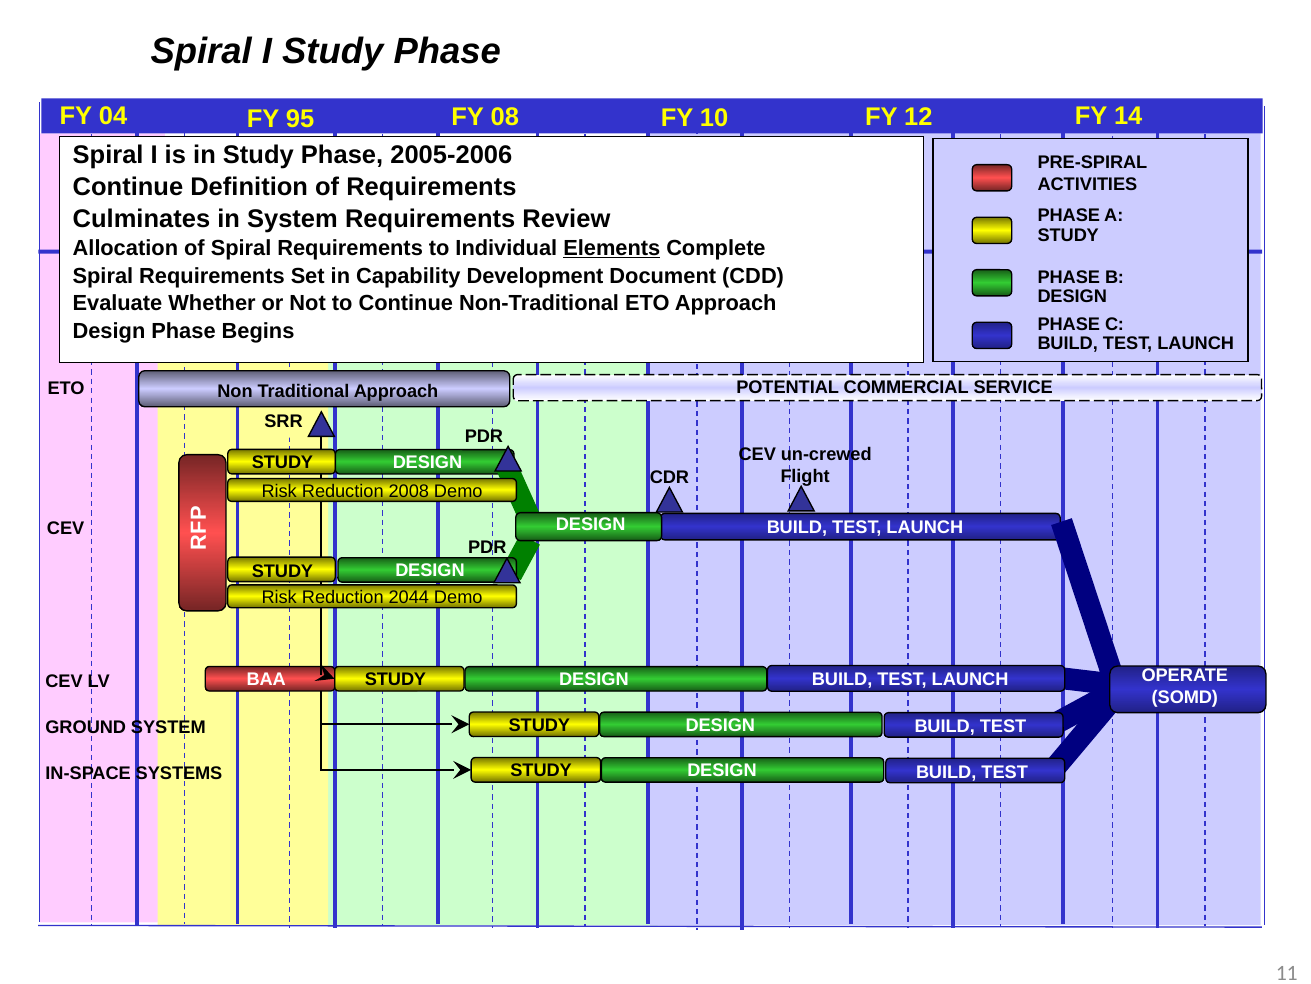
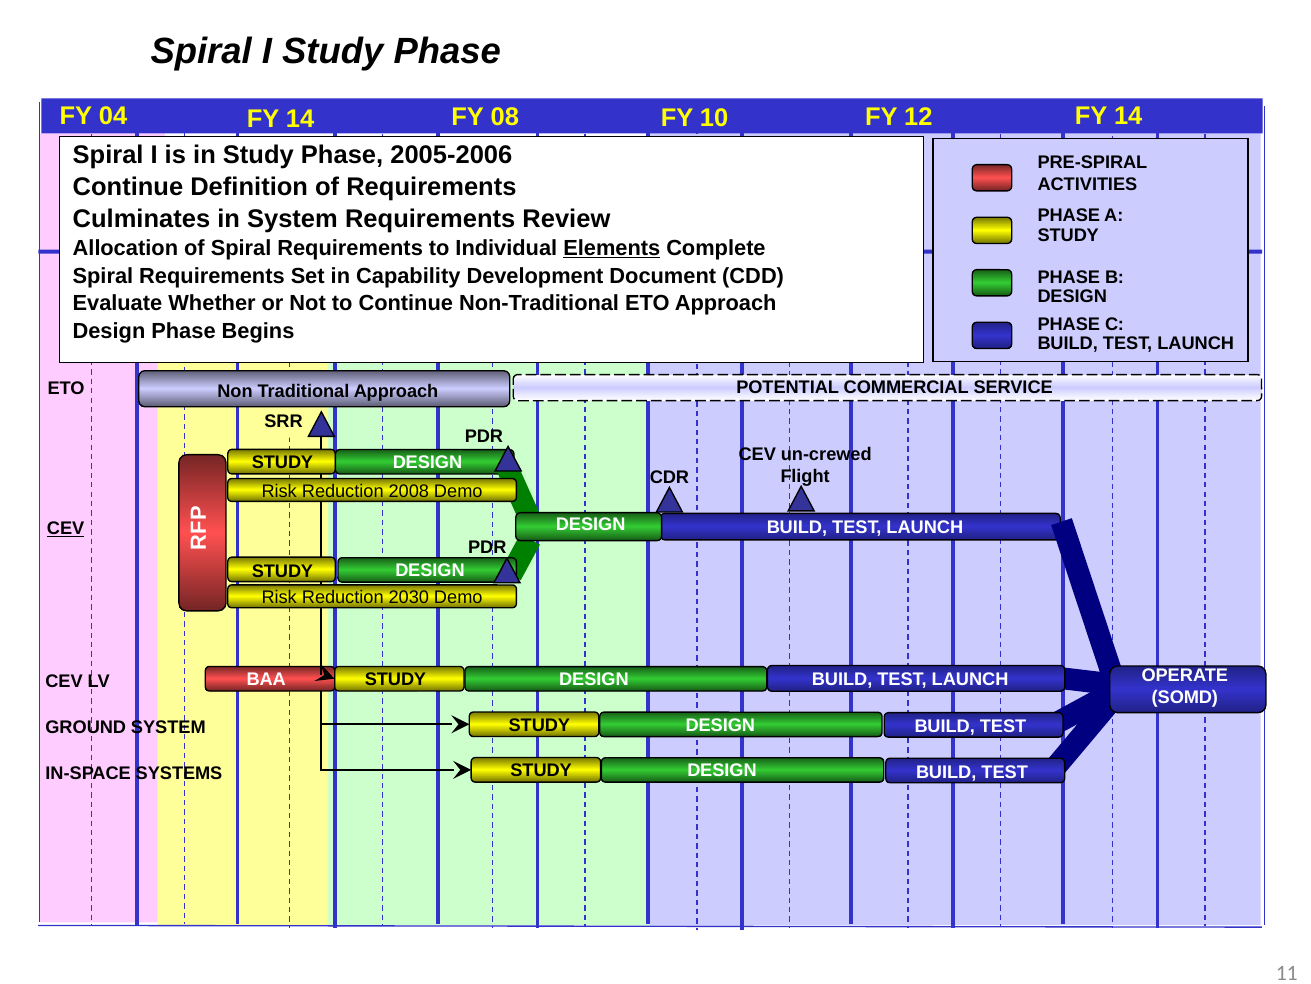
04 FY 95: 95 -> 14 (300, 119)
CEV underline: none -> present (66, 528)
2044: 2044 -> 2030 (409, 597)
